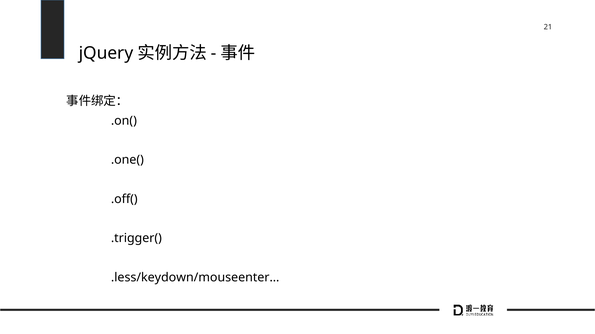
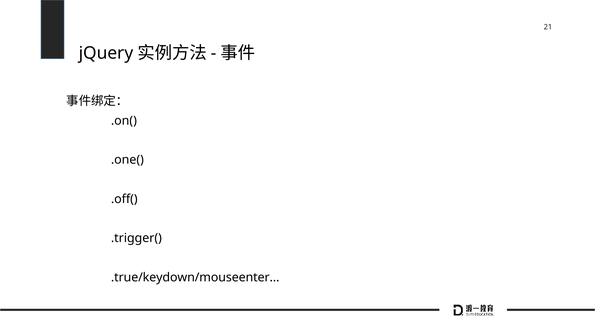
.less/keydown/mouseenter…: .less/keydown/mouseenter… -> .true/keydown/mouseenter… (195, 278)
